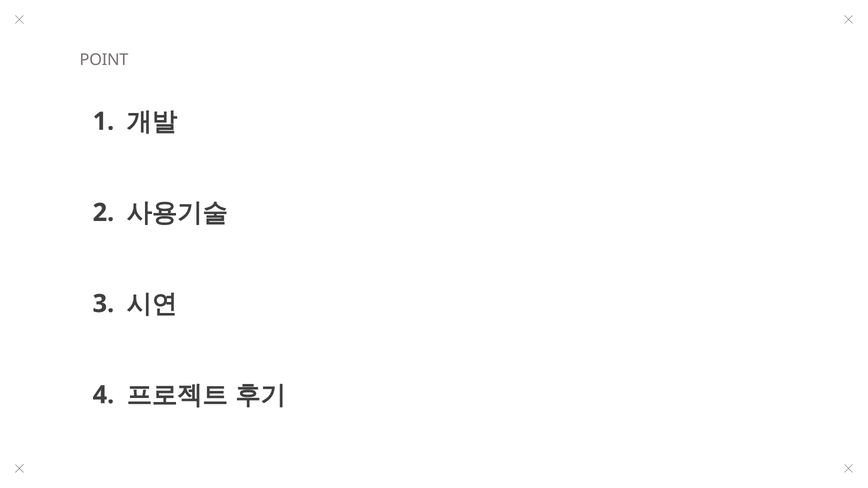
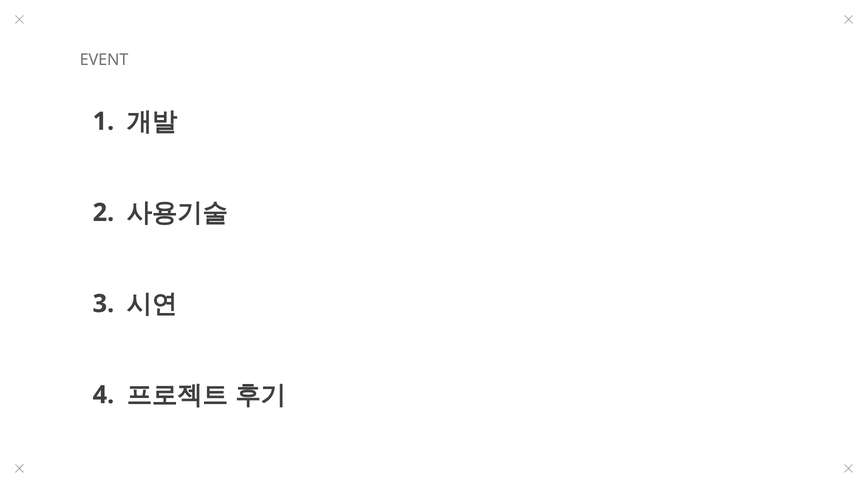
POINT: POINT -> EVENT (104, 60)
